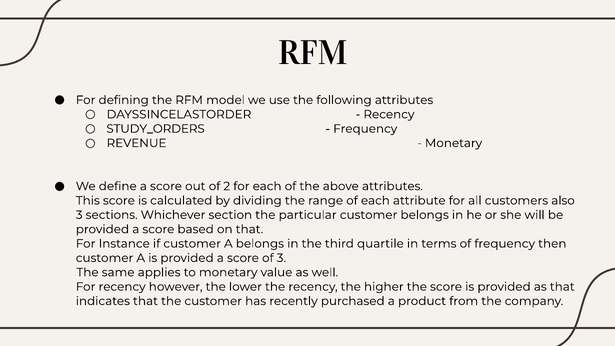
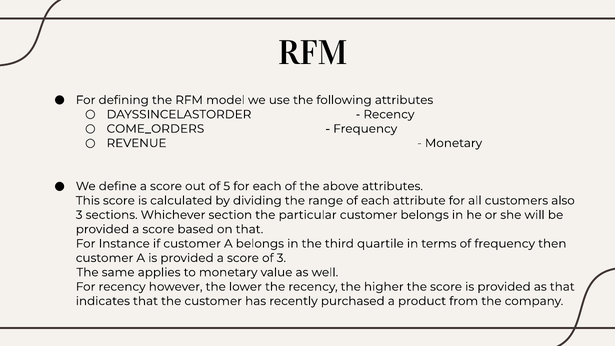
STUDY_ORDERS: STUDY_ORDERS -> COME_ORDERS (155, 129)
2: 2 -> 5 (227, 186)
